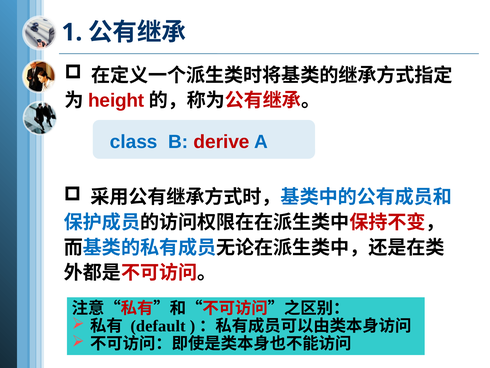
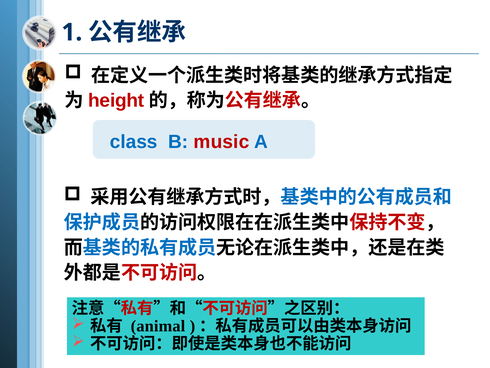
derive: derive -> music (221, 142)
default: default -> animal (158, 326)
